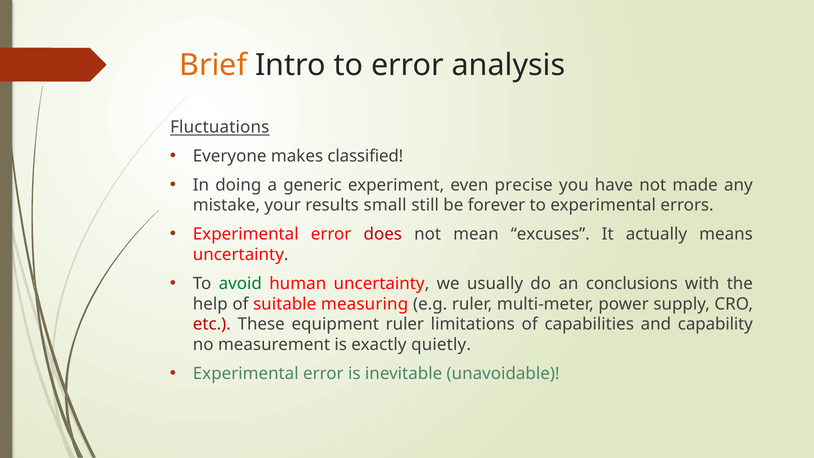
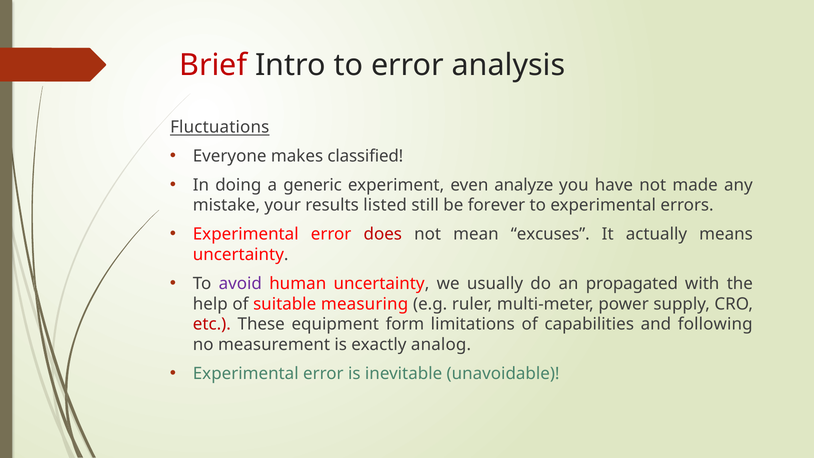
Brief colour: orange -> red (213, 65)
precise: precise -> analyze (524, 185)
small: small -> listed (385, 205)
avoid colour: green -> purple (240, 283)
conclusions: conclusions -> propagated (632, 283)
equipment ruler: ruler -> form (405, 324)
capability: capability -> following (715, 324)
quietly: quietly -> analog (441, 345)
